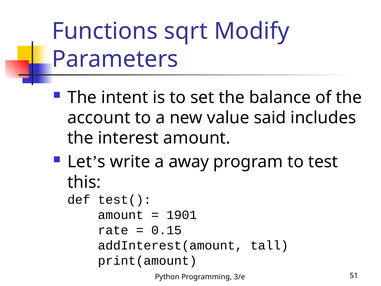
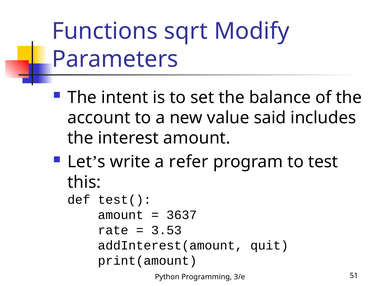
away: away -> refer (189, 162)
1901: 1901 -> 3637 (182, 215)
0.15: 0.15 -> 3.53 (166, 230)
tall: tall -> quit (269, 245)
